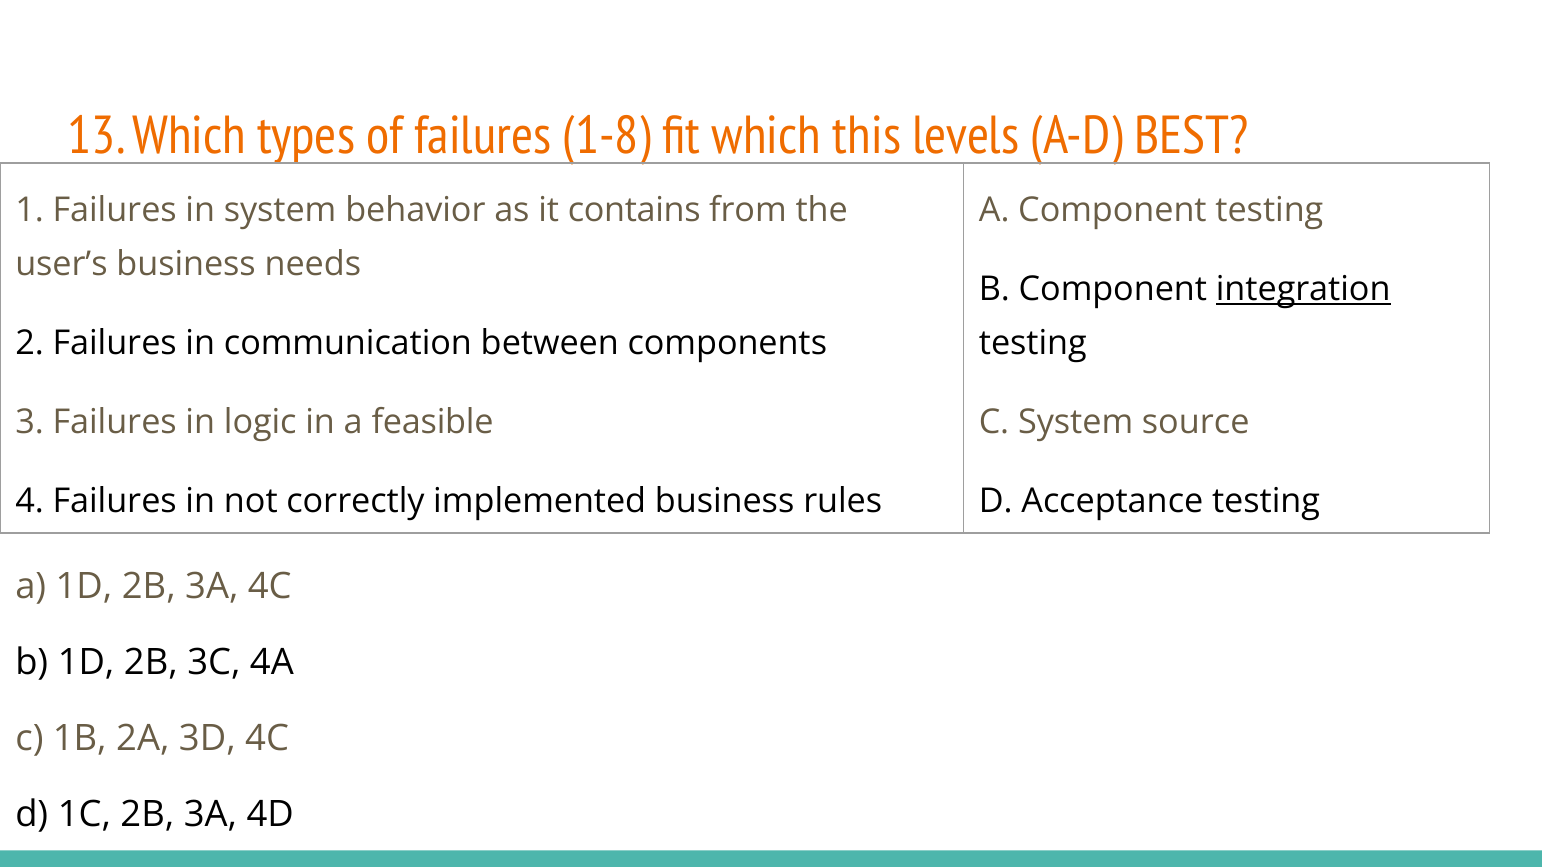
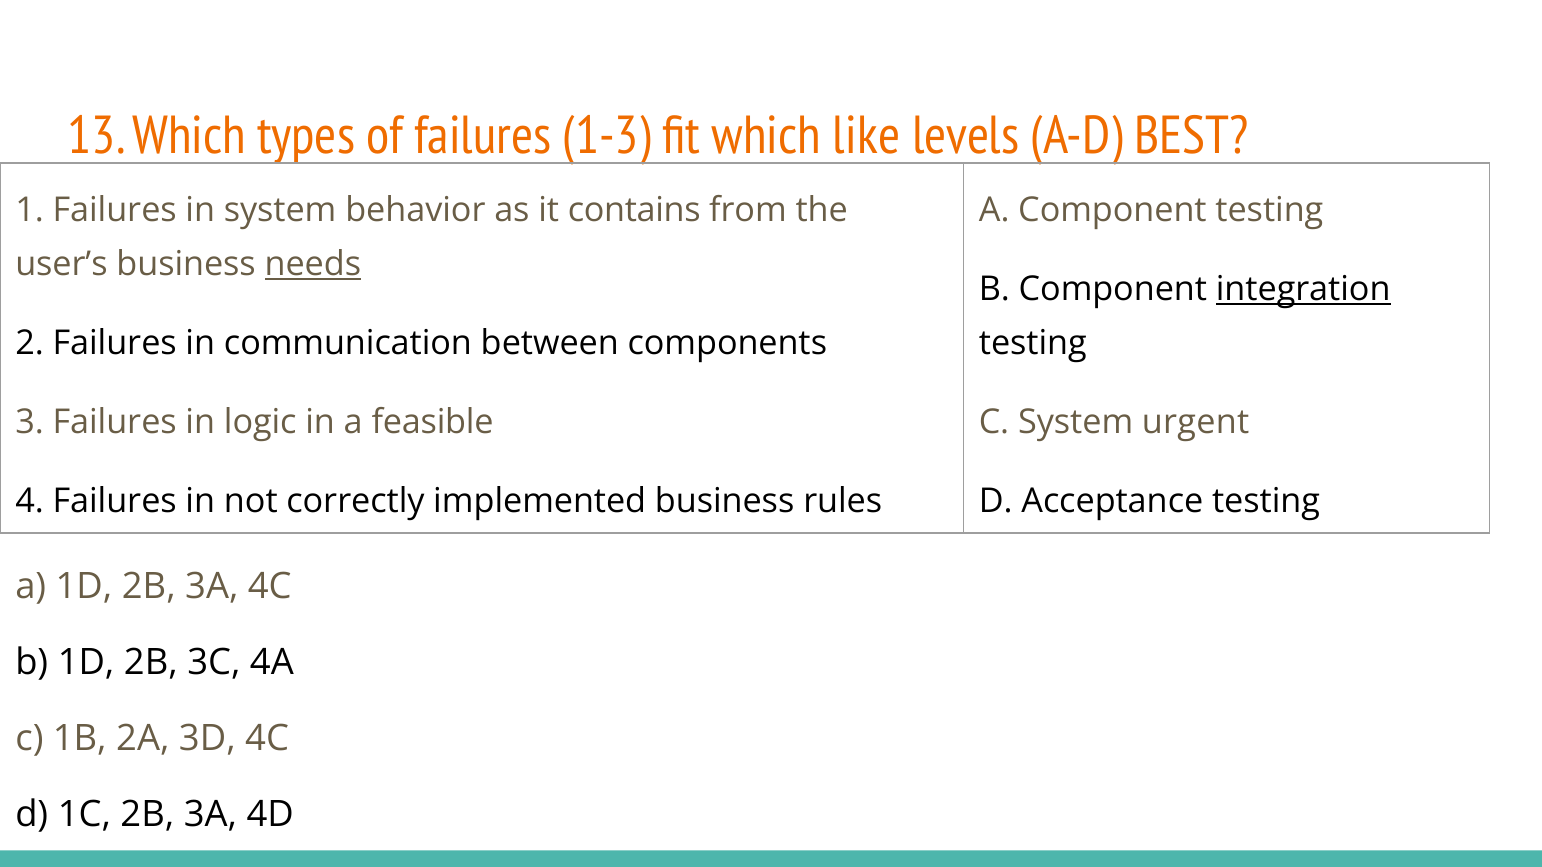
1-8: 1-8 -> 1-3 (607, 136)
this: this -> like (867, 136)
needs underline: none -> present (313, 264)
source: source -> urgent (1196, 422)
